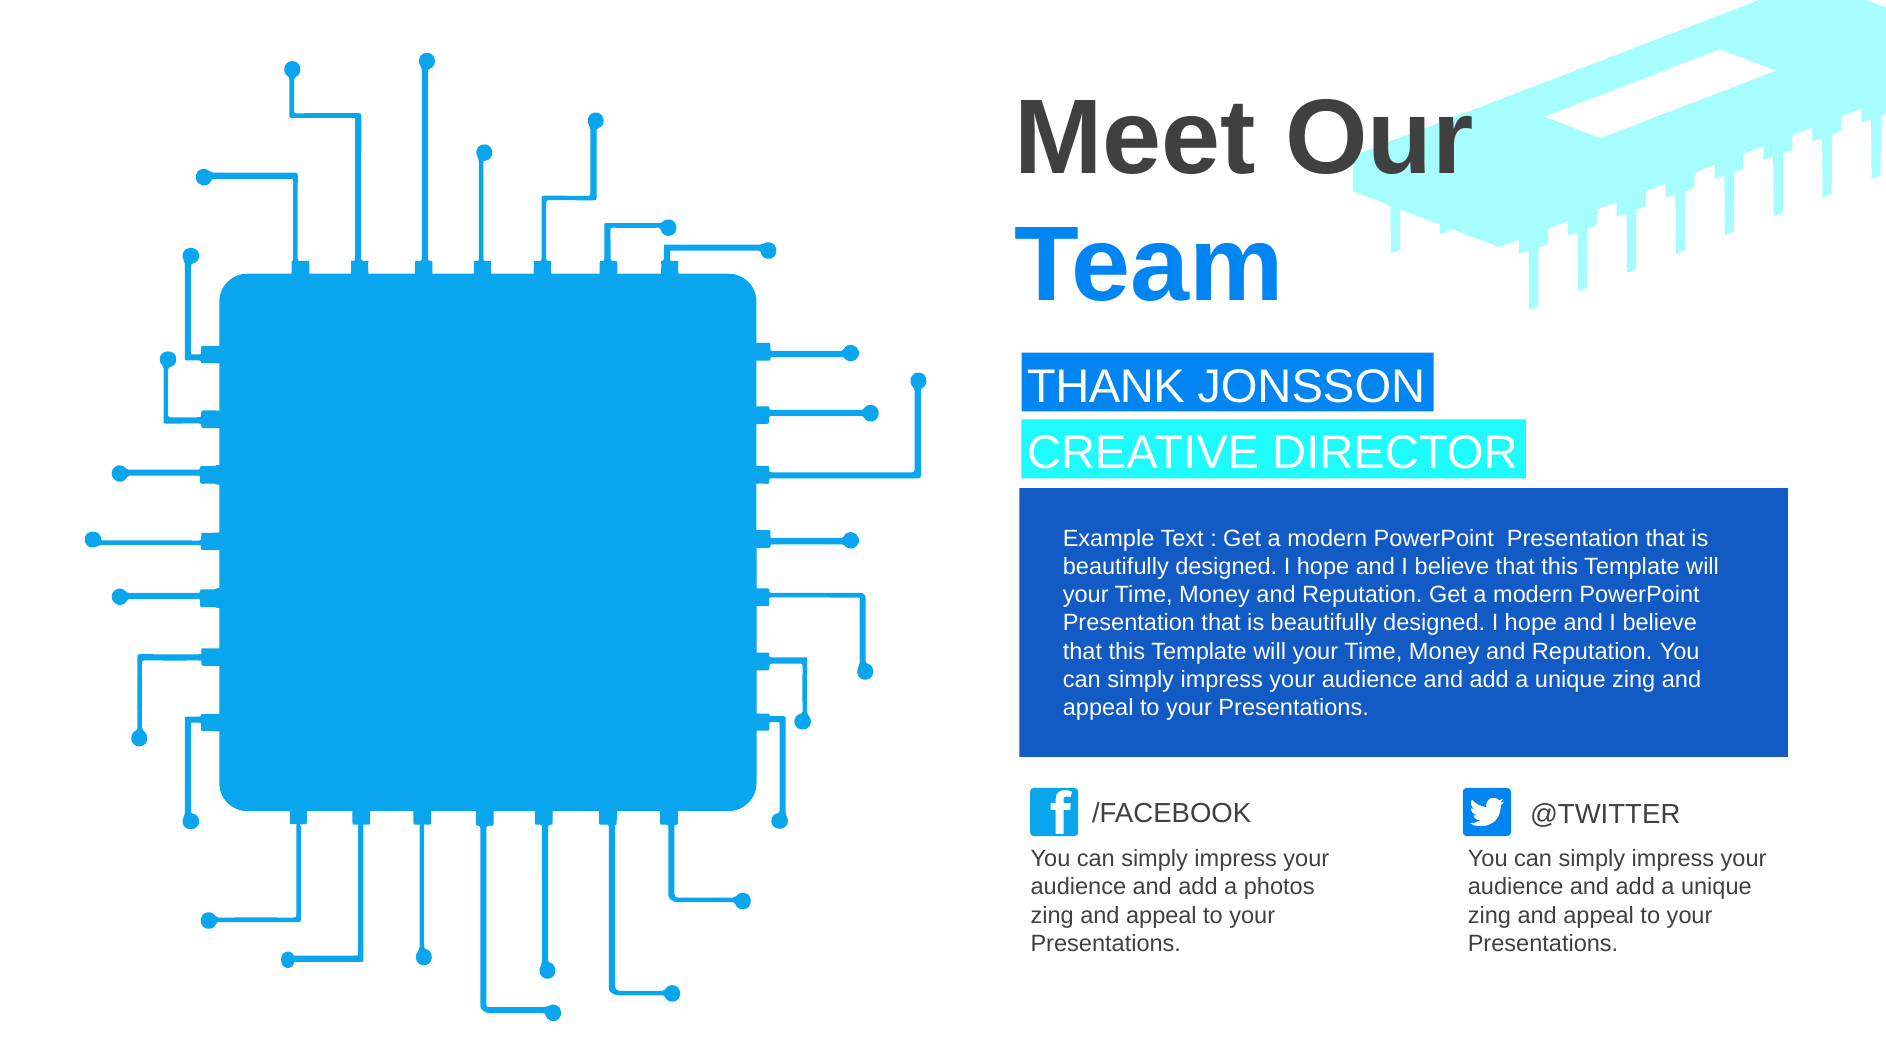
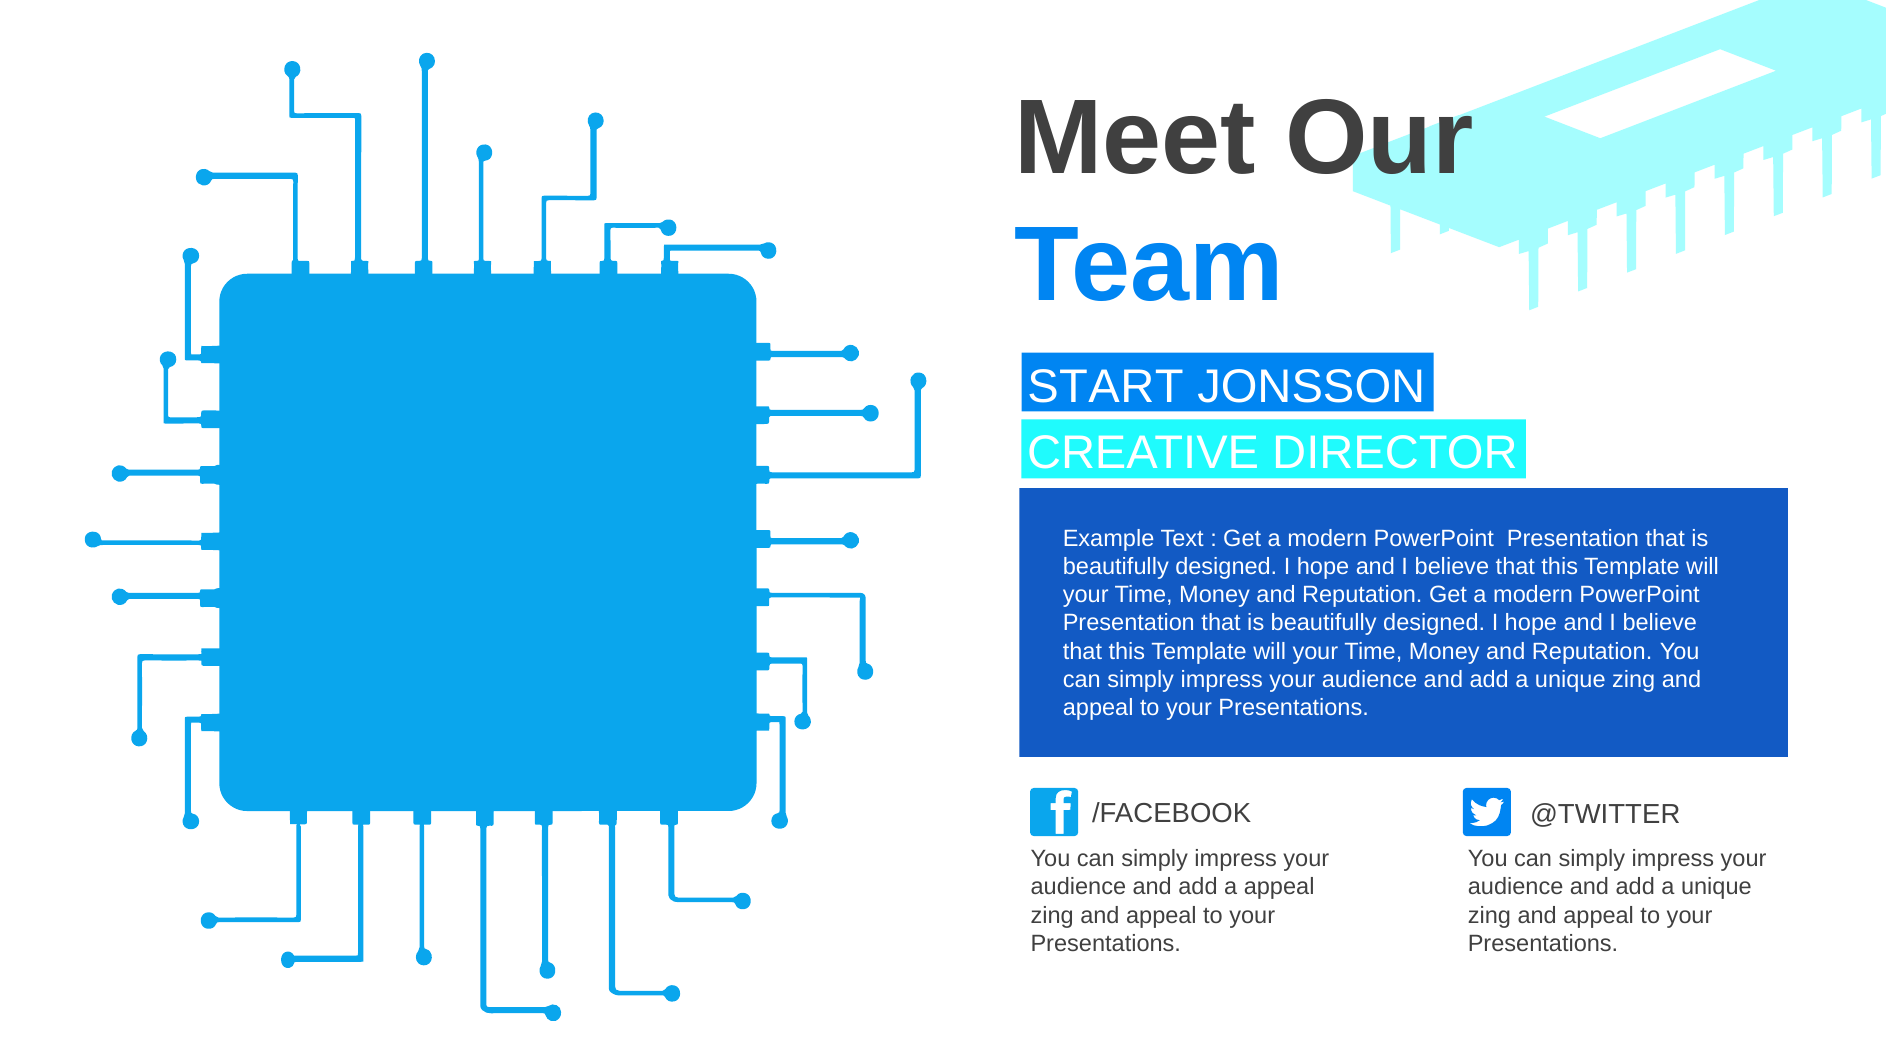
THANK: THANK -> START (1105, 387)
a photos: photos -> appeal (1279, 887)
